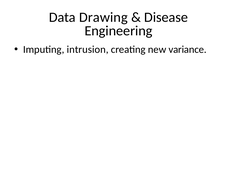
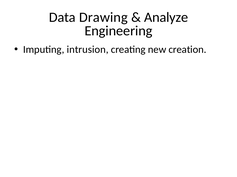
Disease: Disease -> Analyze (166, 17)
variance: variance -> creation (187, 50)
